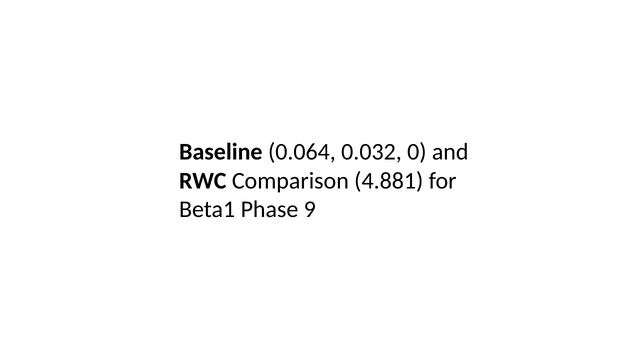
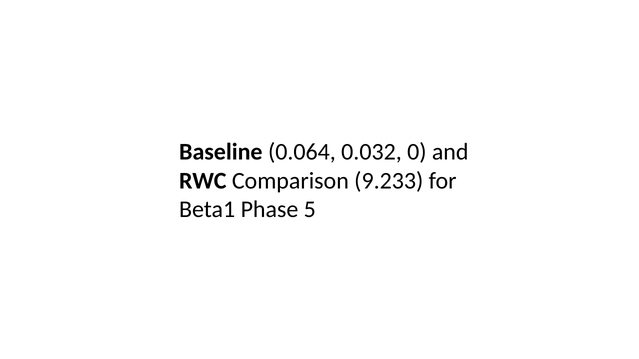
4.881: 4.881 -> 9.233 (389, 181)
9: 9 -> 5 (310, 210)
